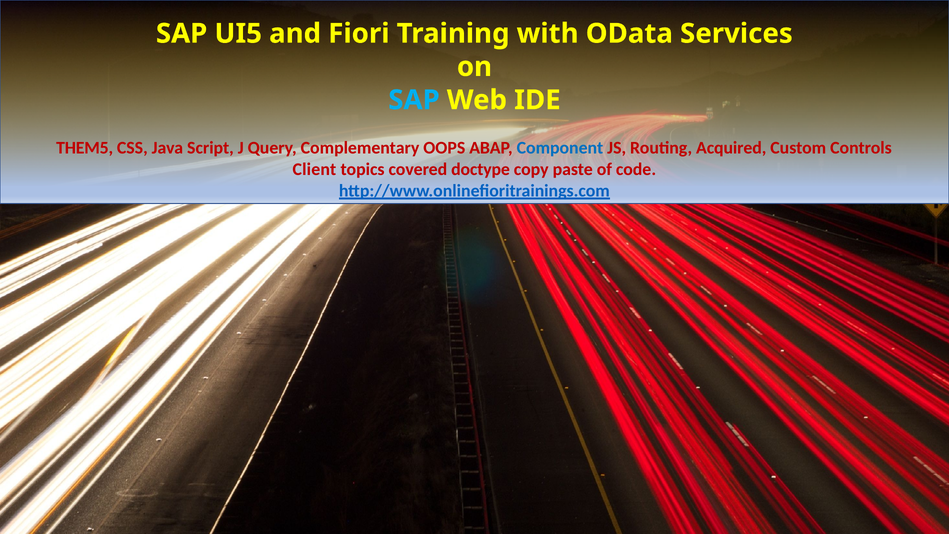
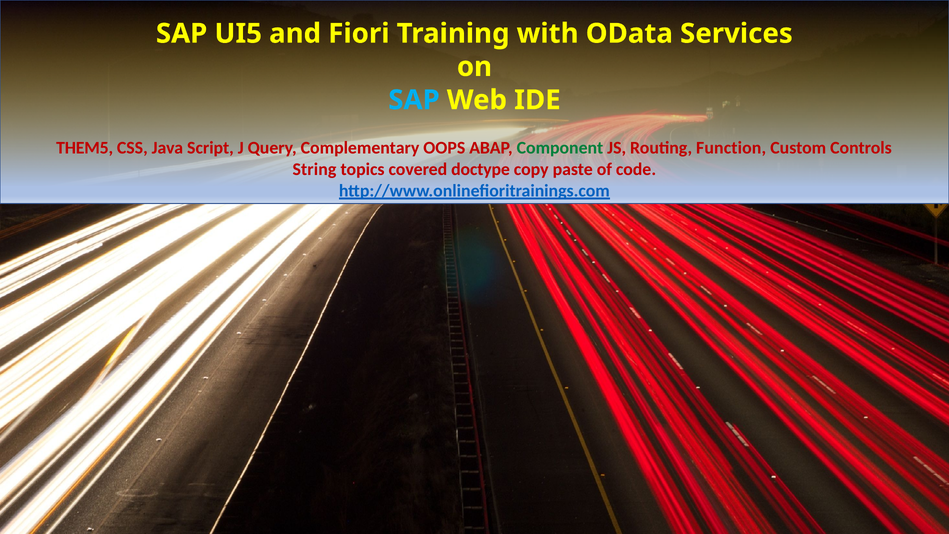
Component colour: blue -> green (560, 148)
Acquired: Acquired -> Function (731, 148)
Client: Client -> String (314, 169)
